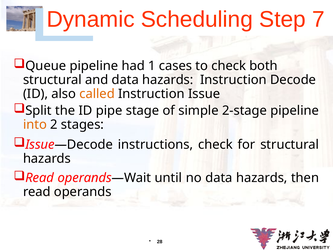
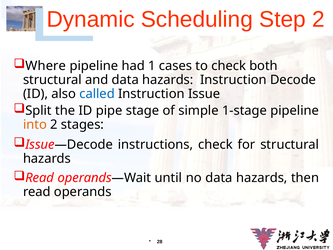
Step 7: 7 -> 2 (318, 19)
Queue: Queue -> Where (46, 66)
called colour: orange -> blue (97, 94)
2-stage: 2-stage -> 1-stage (245, 110)
